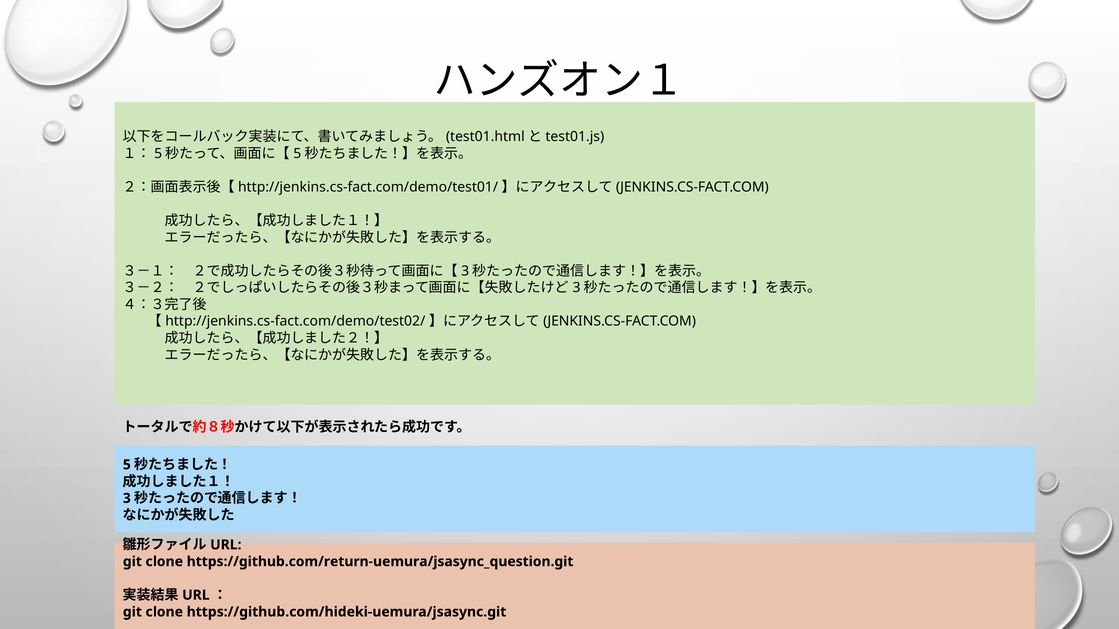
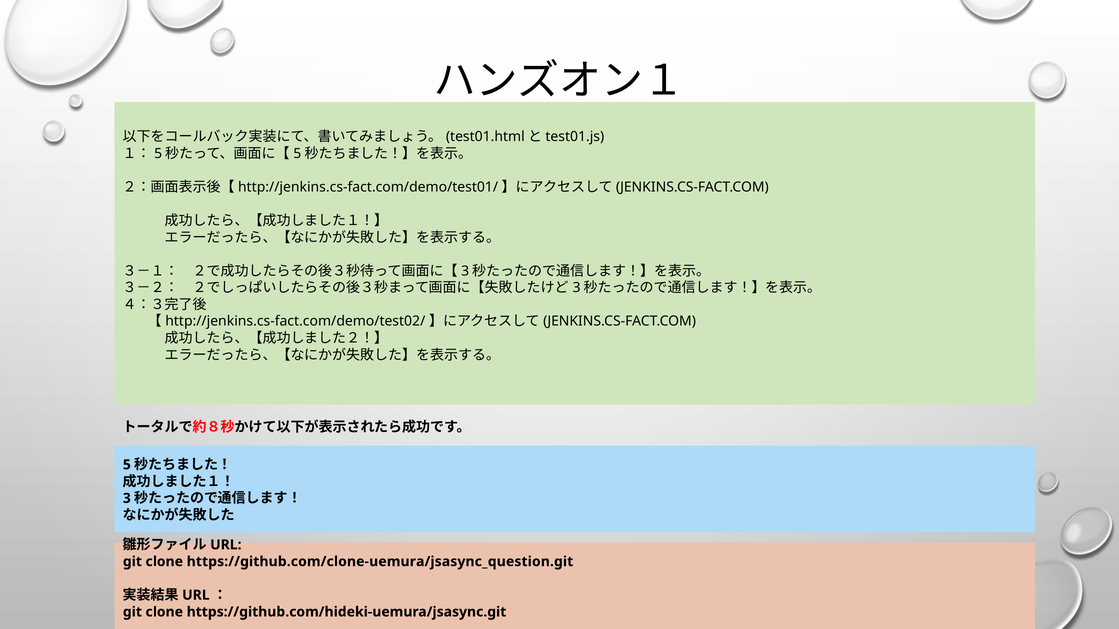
https://github.com/return-uemura/jsasync_question.git: https://github.com/return-uemura/jsasync_question.git -> https://github.com/clone-uemura/jsasync_question.git (380, 562)
